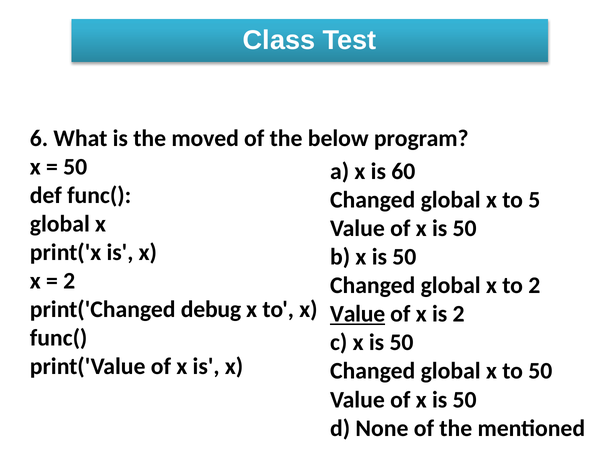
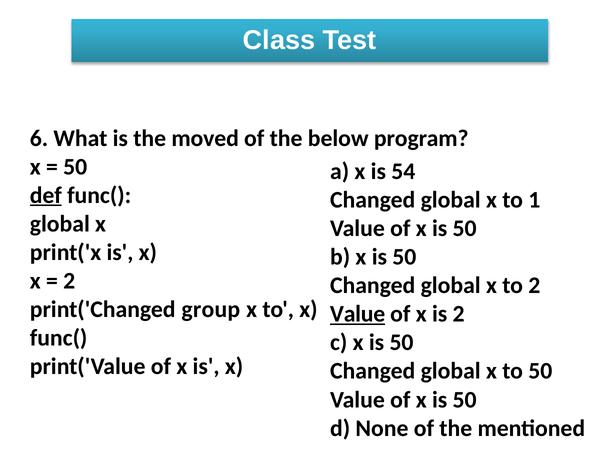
60: 60 -> 54 (403, 171)
def underline: none -> present (46, 195)
5: 5 -> 1 (534, 200)
debug: debug -> group (211, 309)
